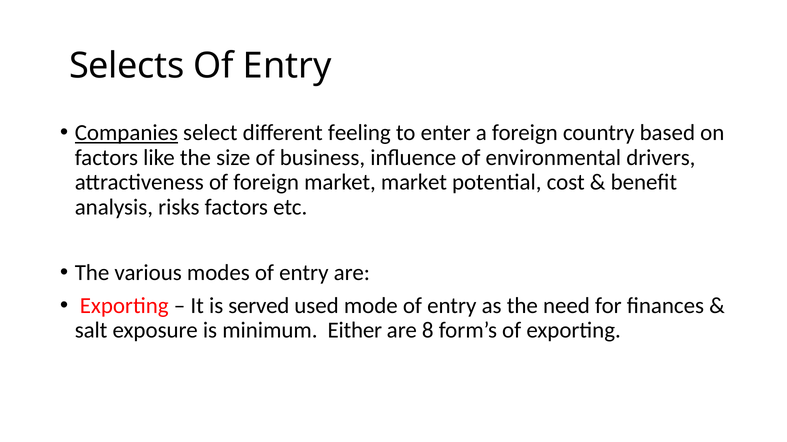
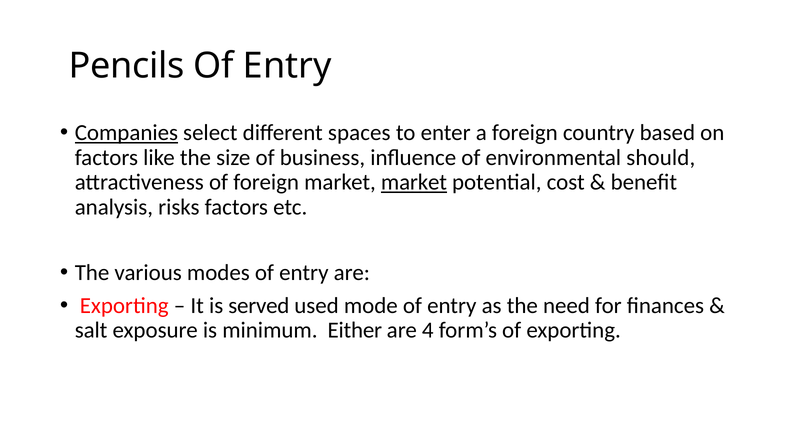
Selects: Selects -> Pencils (127, 66)
feeling: feeling -> spaces (359, 133)
drivers: drivers -> should (661, 158)
market underline: none -> present (414, 183)
8: 8 -> 4 (428, 331)
